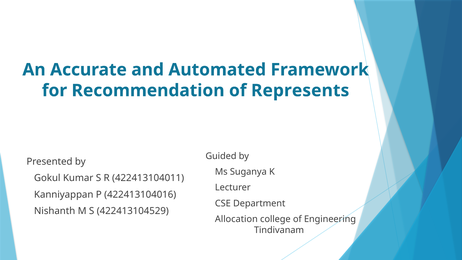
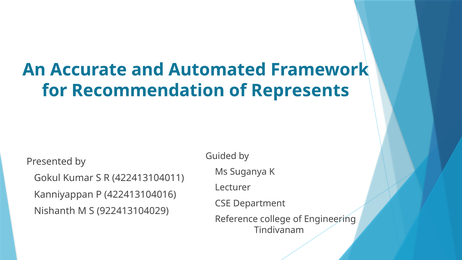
422413104529: 422413104529 -> 922413104029 (133, 211)
Allocation: Allocation -> Reference (236, 219)
